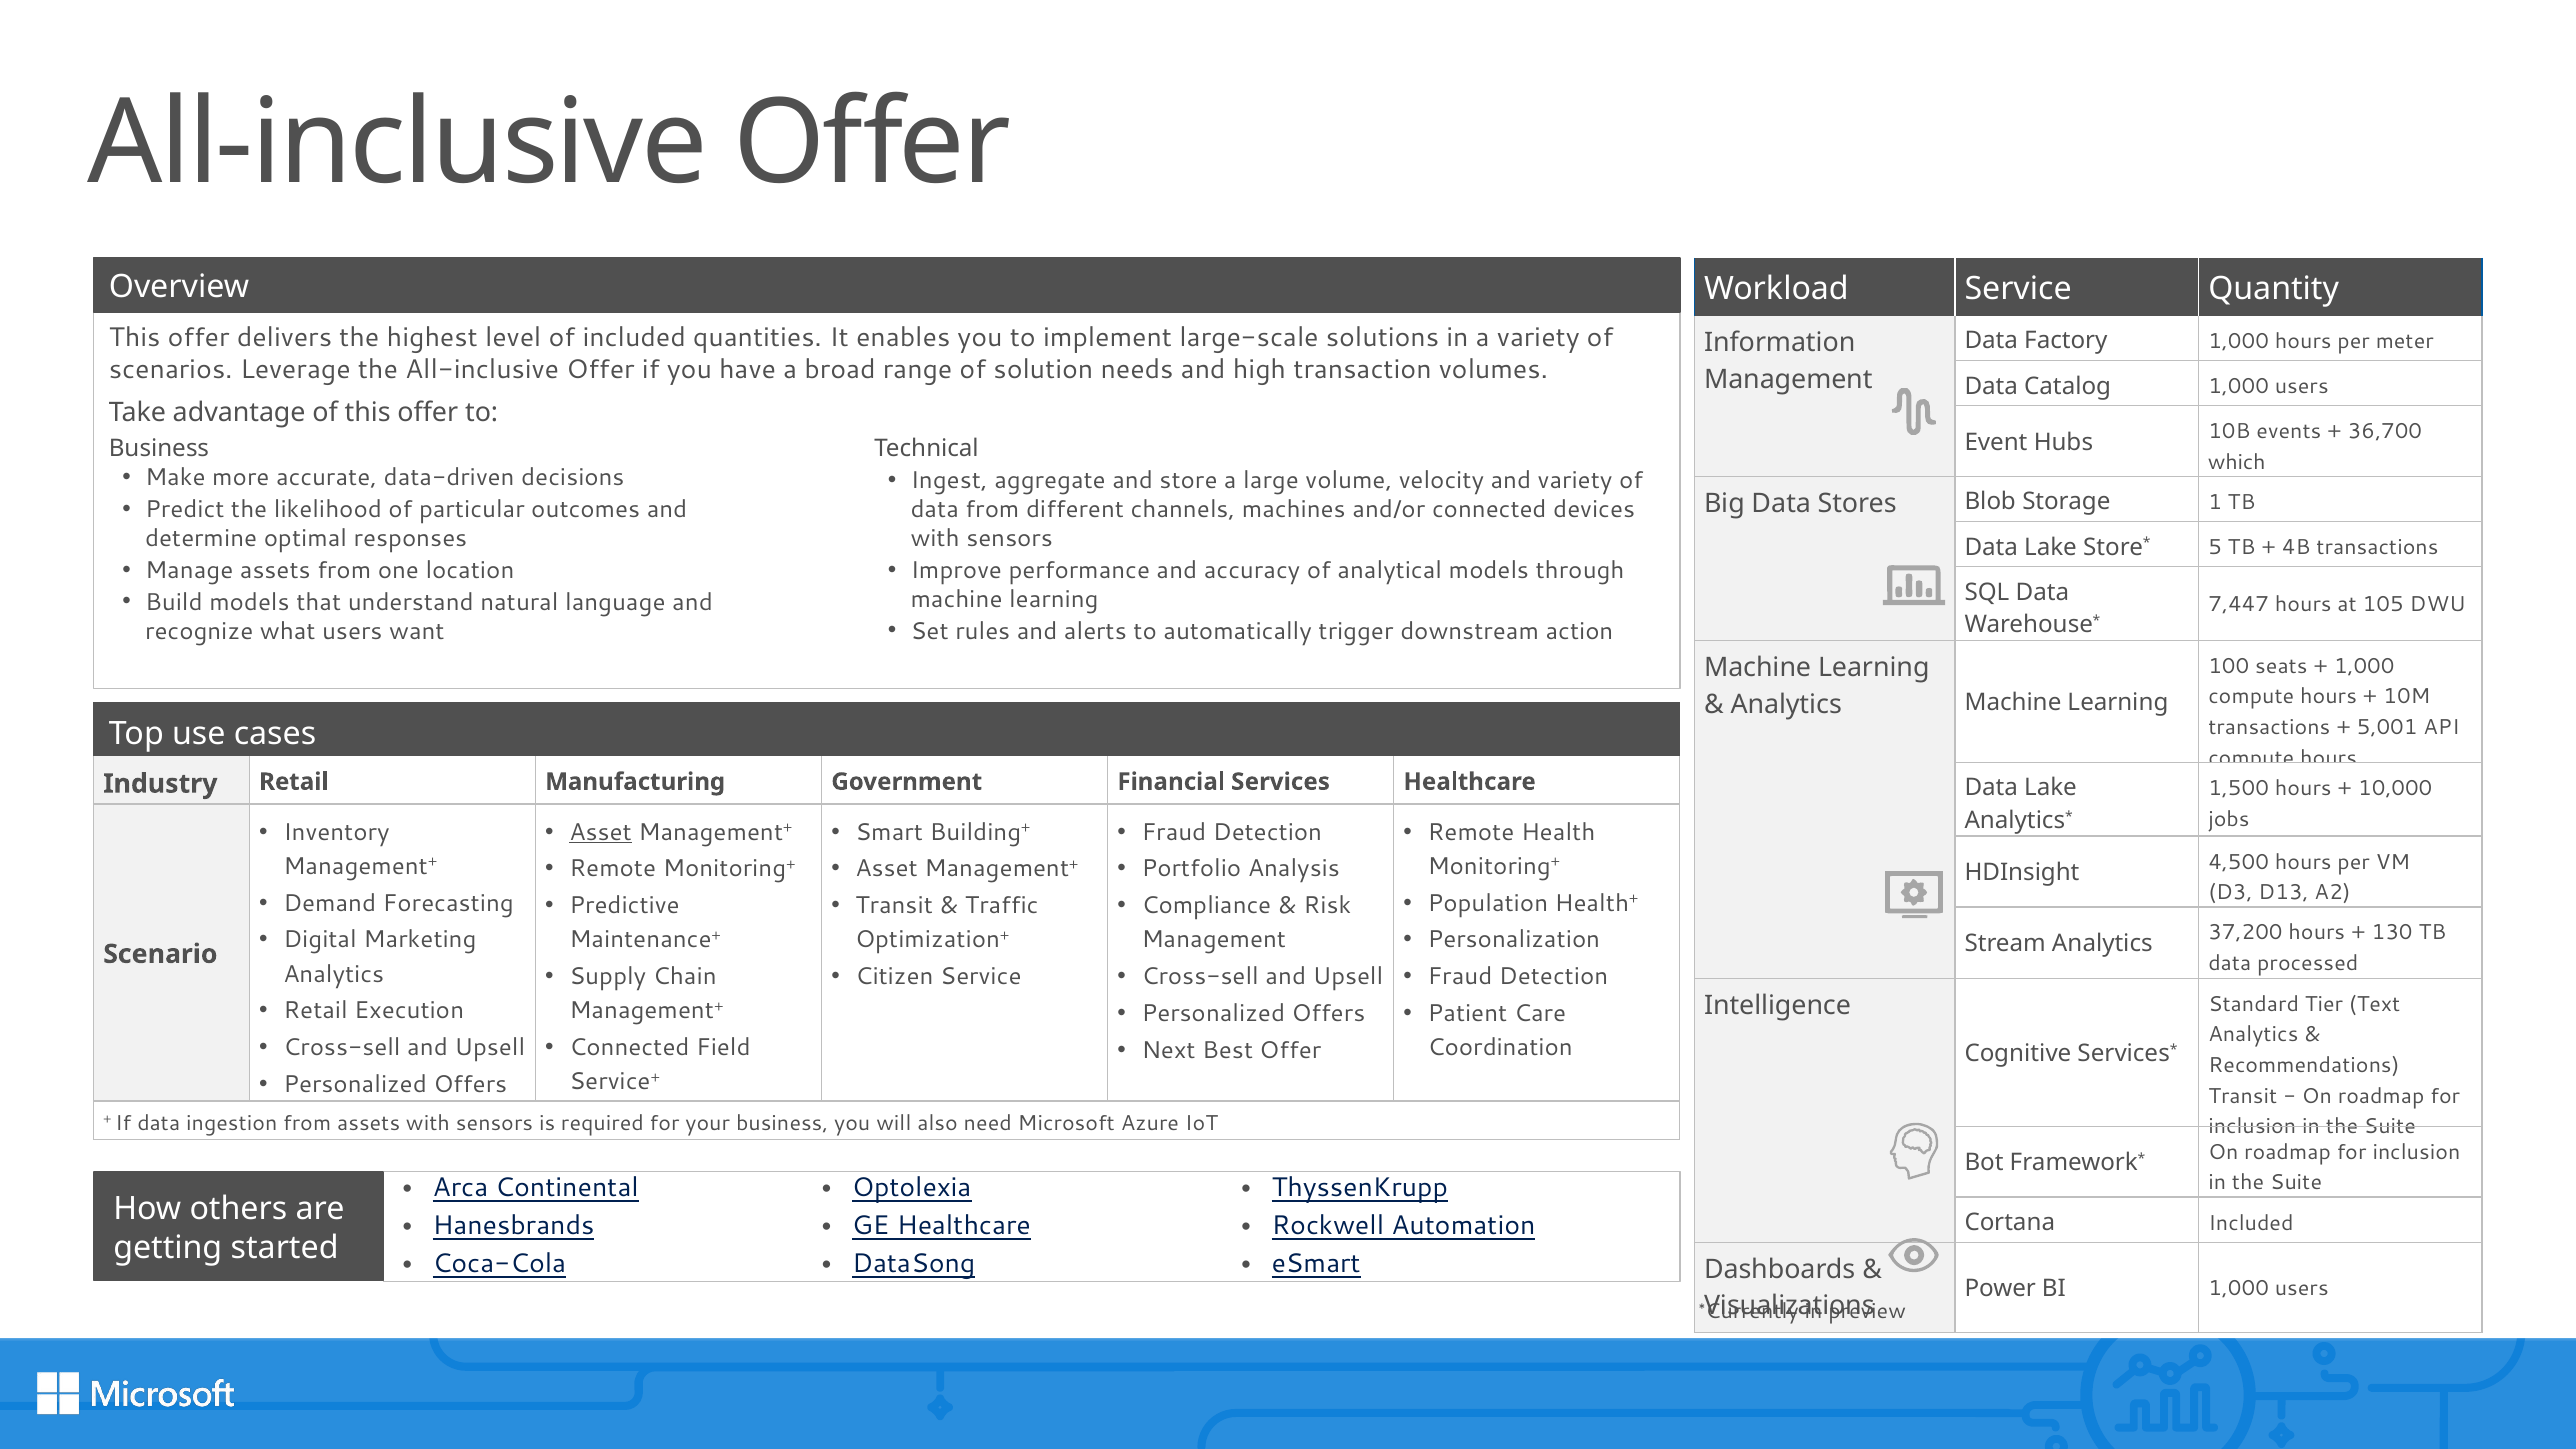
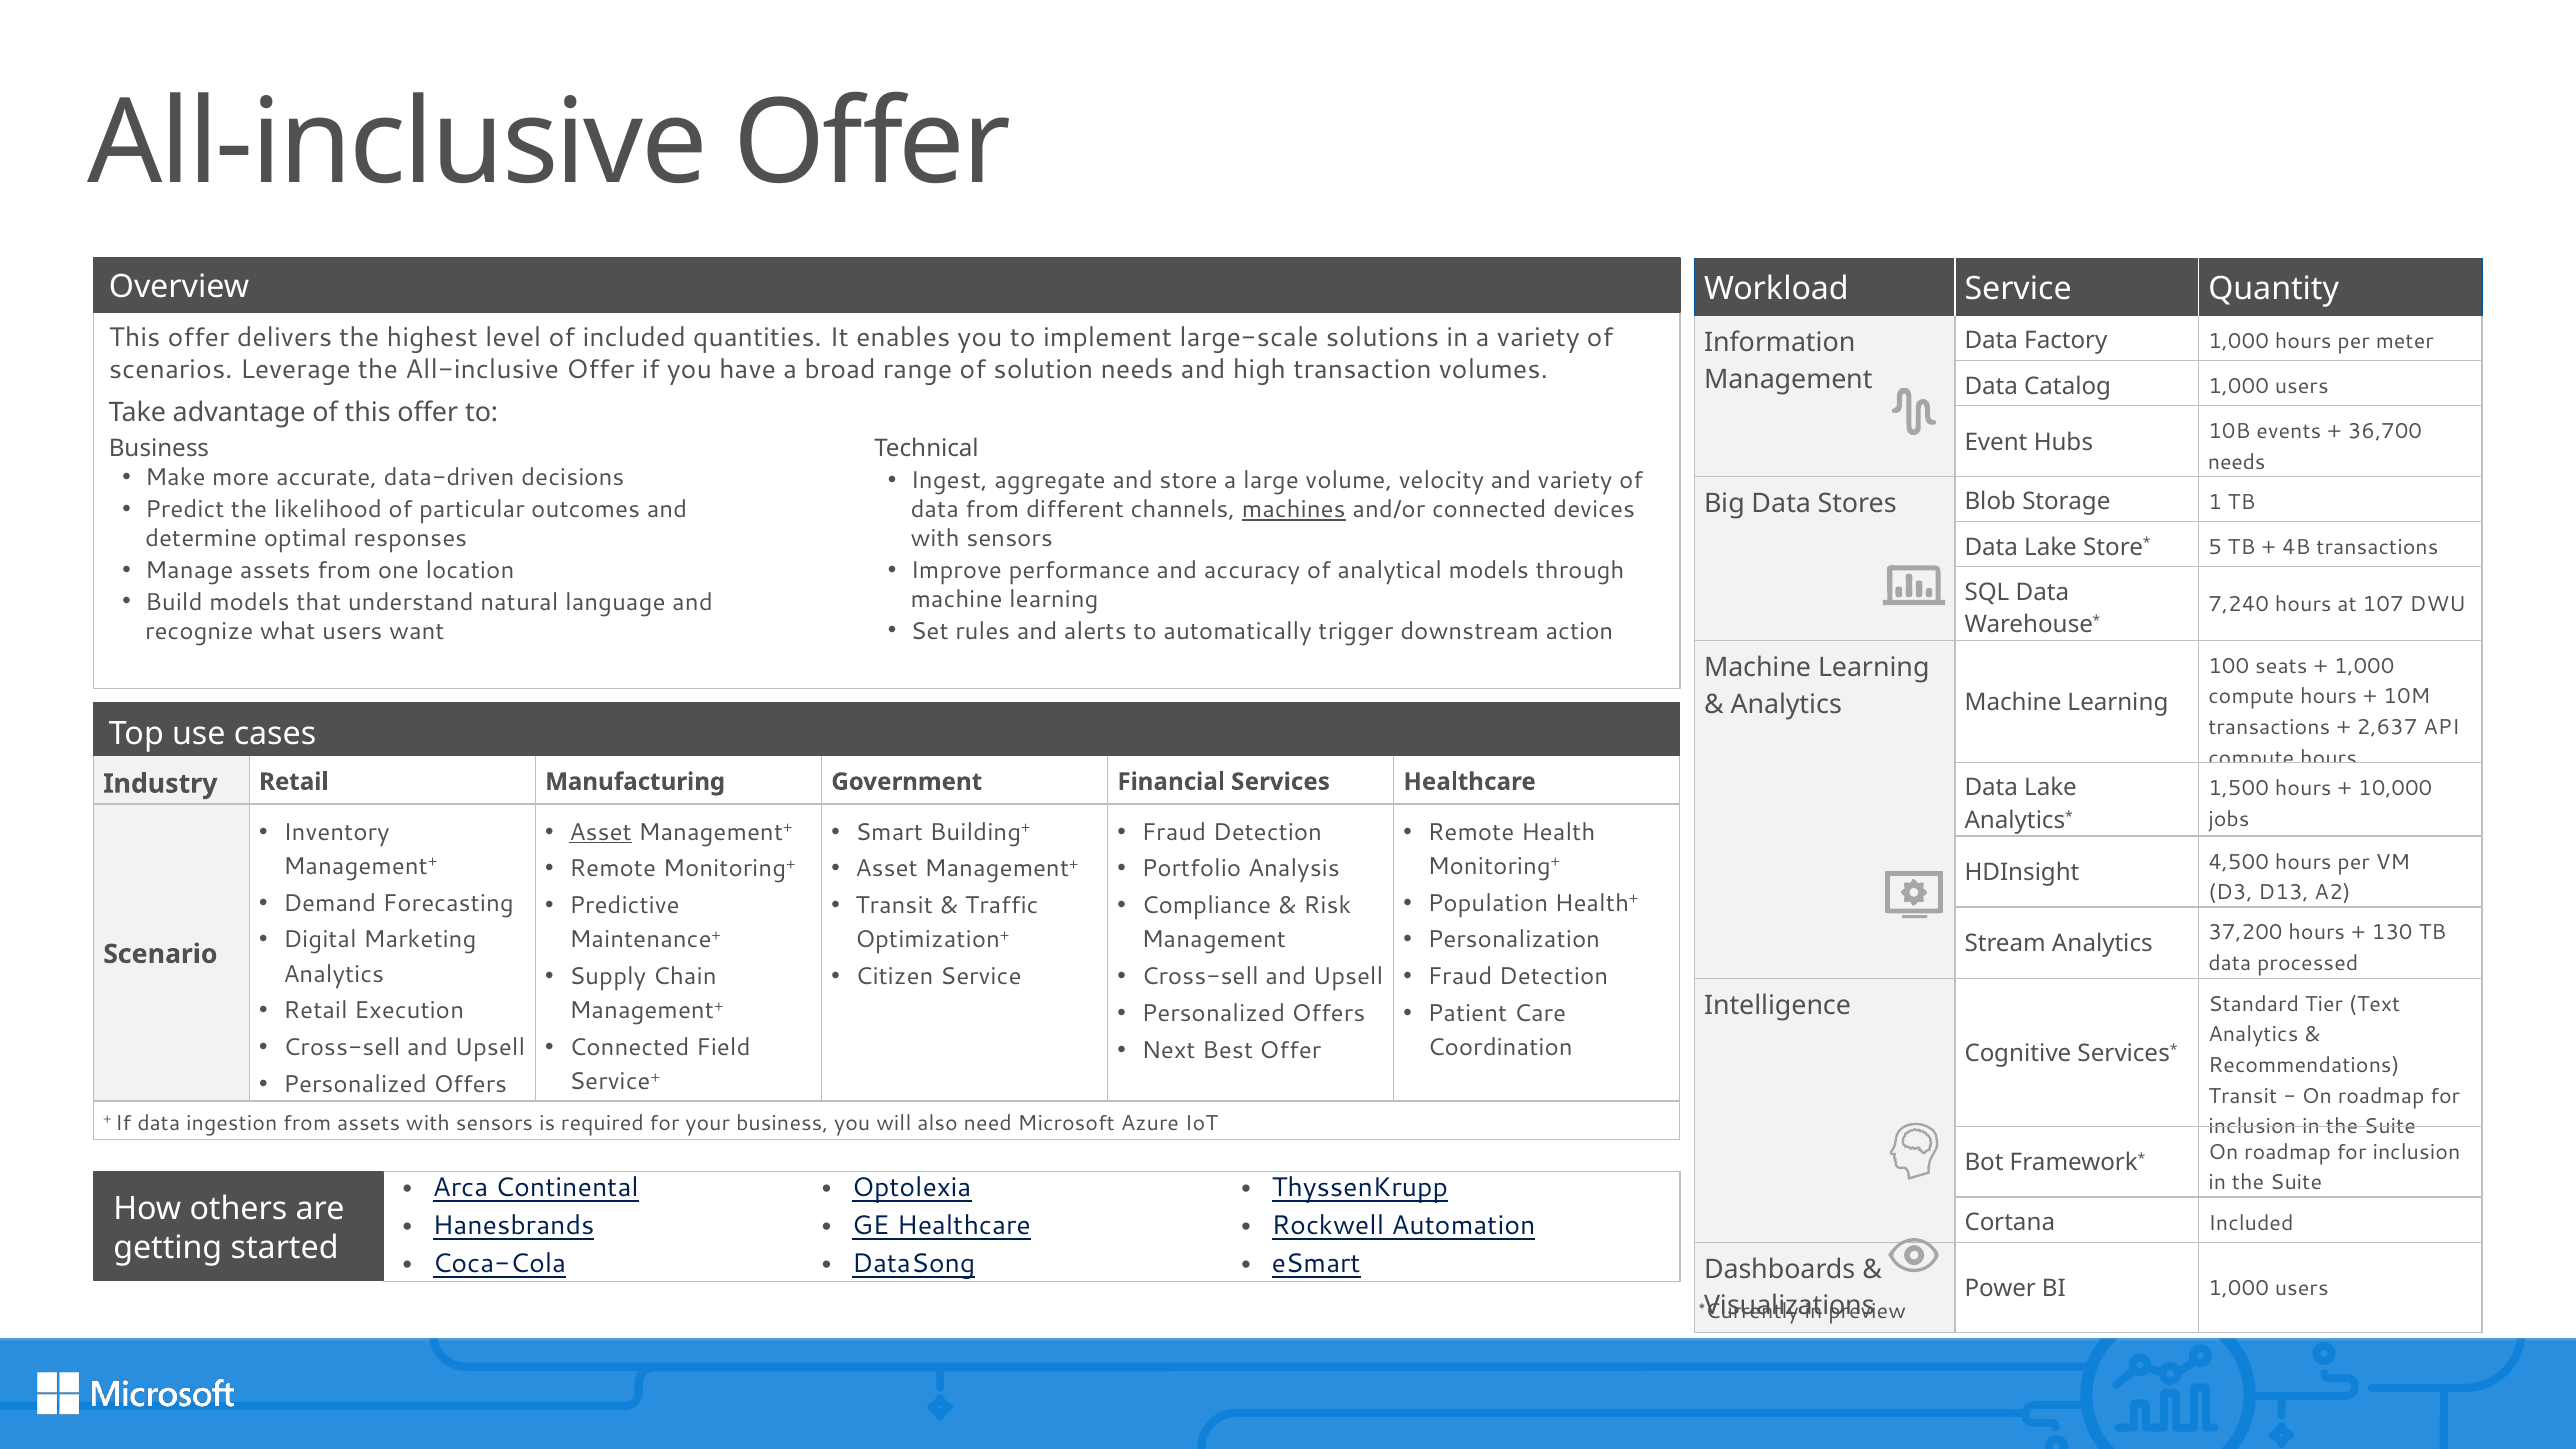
which: which -> needs (2237, 462)
machines underline: none -> present (1294, 510)
7,447: 7,447 -> 7,240 (2239, 605)
105: 105 -> 107 (2383, 605)
5,001: 5,001 -> 2,637 (2387, 727)
